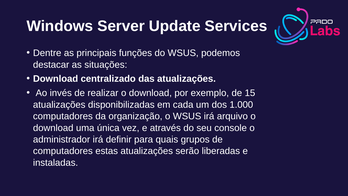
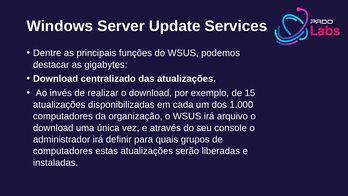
situações: situações -> gigabytes (106, 65)
